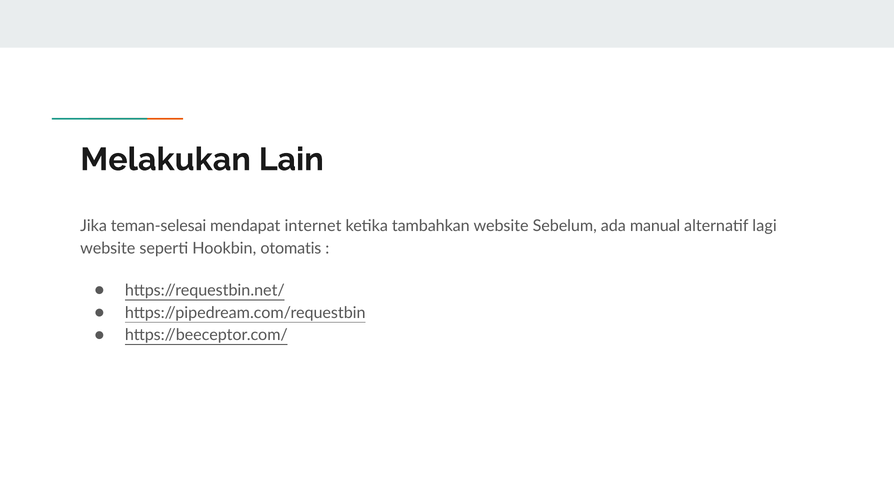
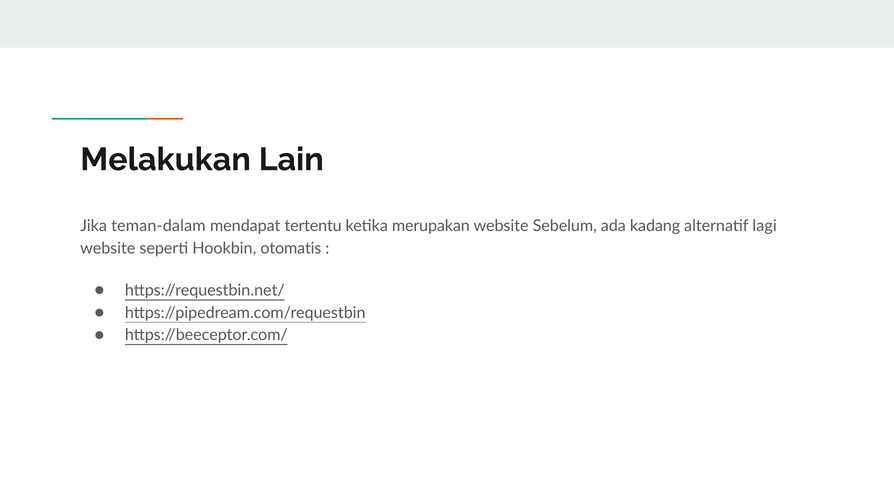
teman-selesai: teman-selesai -> teman-dalam (158, 226)
internet: internet -> tertentu (313, 226)
tambahkan: tambahkan -> merupakan (431, 226)
manual: manual -> kadang (655, 226)
